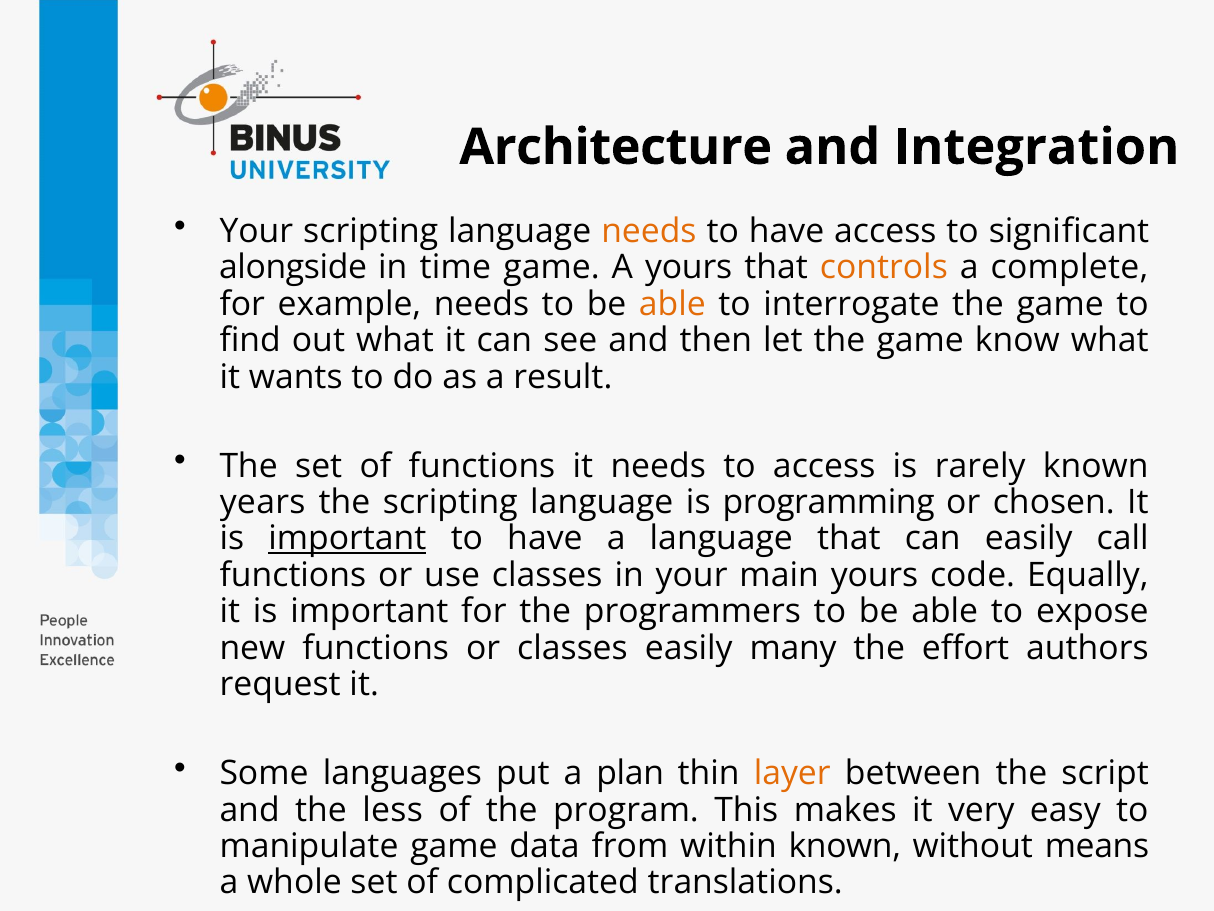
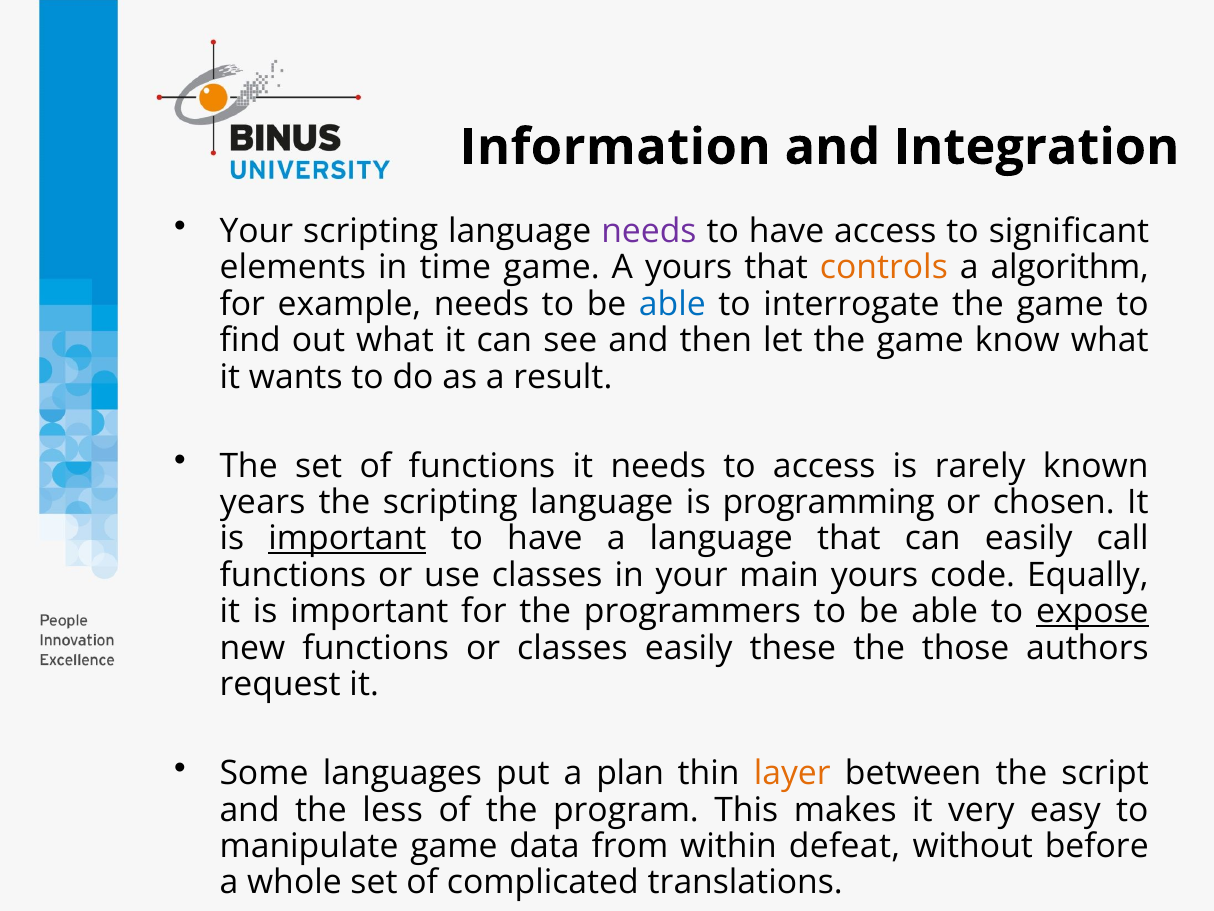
Architecture: Architecture -> Information (615, 147)
needs colour: orange -> purple (649, 231)
alongside: alongside -> elements (293, 267)
complete: complete -> algorithm (1070, 267)
able colour: orange -> blue (672, 304)
expose underline: none -> present (1092, 611)
many: many -> these (793, 648)
effort: effort -> those (966, 648)
within known: known -> defeat (844, 846)
means: means -> before (1097, 846)
